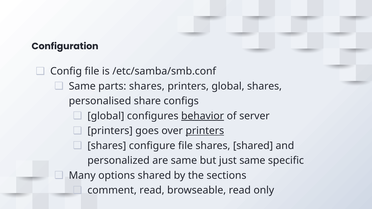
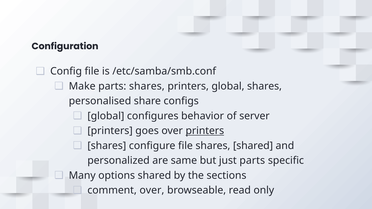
Same: Same -> Make (82, 86)
behavior underline: present -> none (203, 116)
just same: same -> parts (252, 161)
comment read: read -> over (152, 190)
